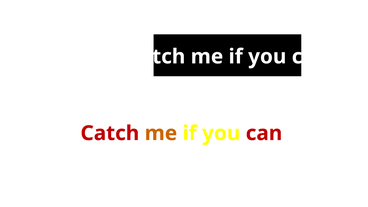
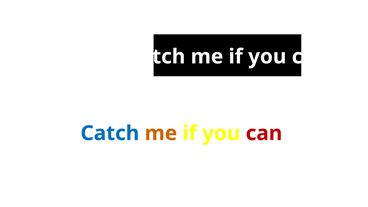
Catch colour: red -> blue (110, 133)
